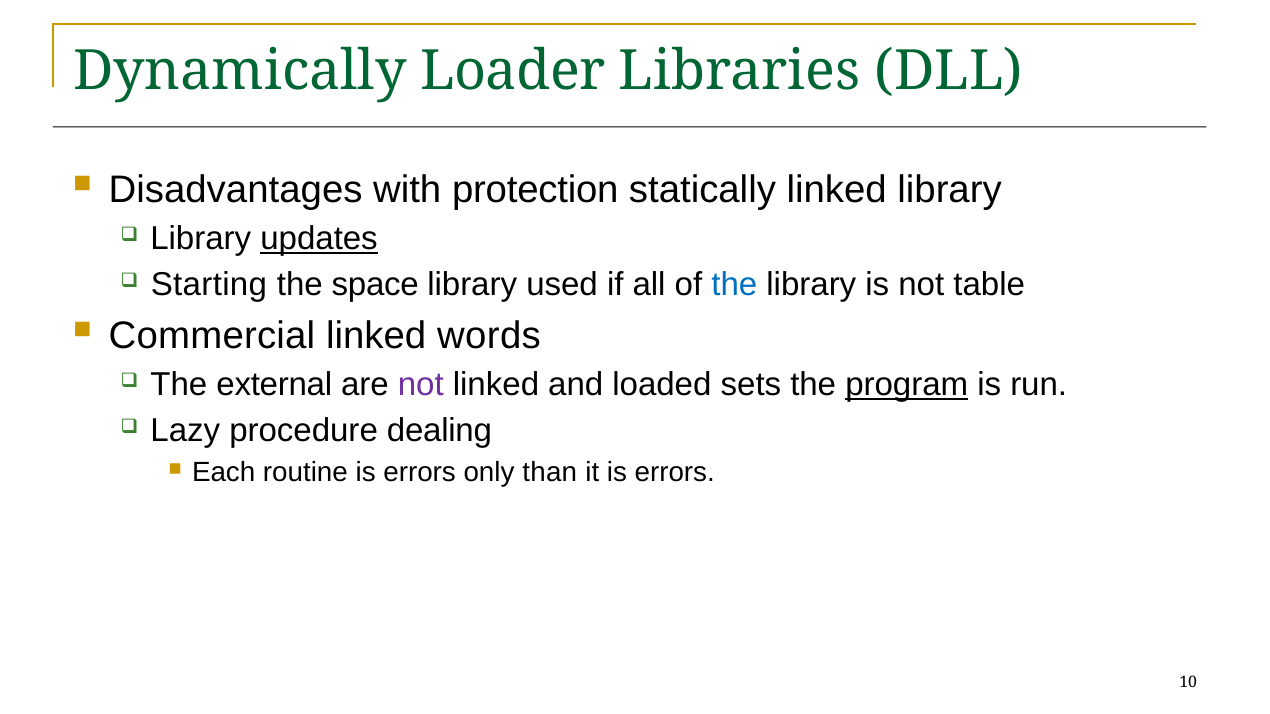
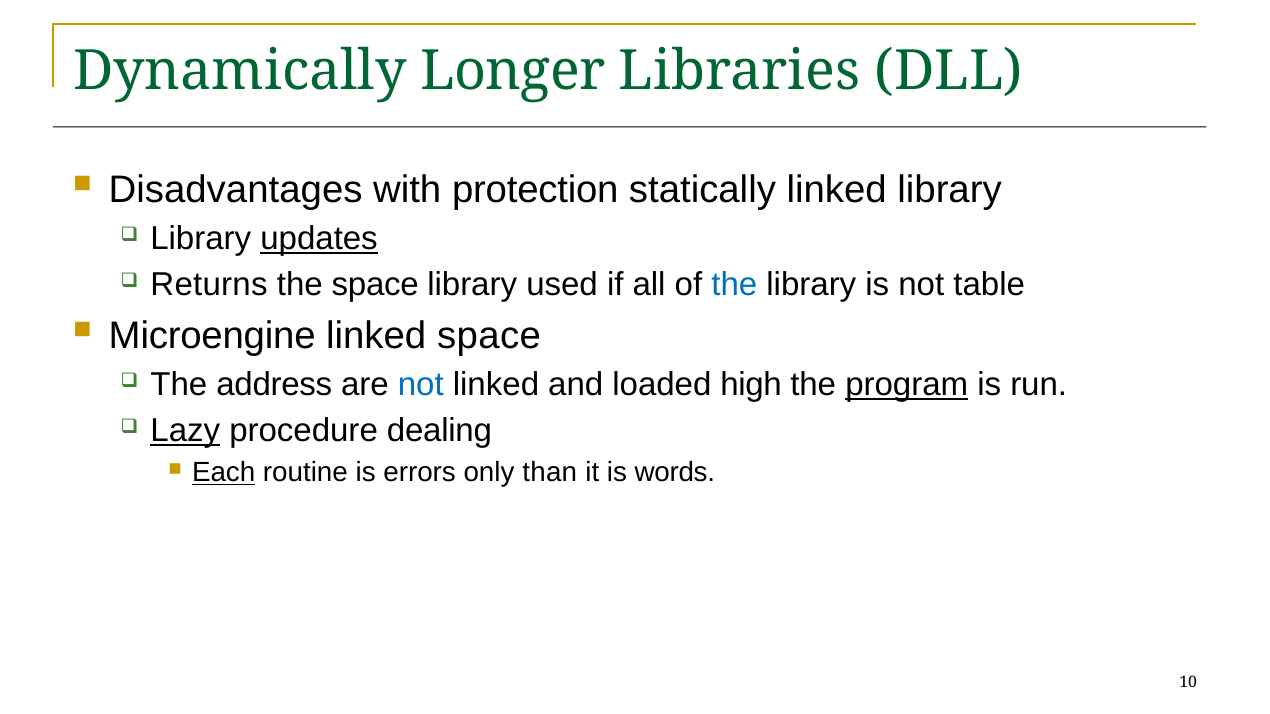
Loader: Loader -> Longer (513, 71)
Starting: Starting -> Returns (209, 285)
Commercial: Commercial -> Microengine (212, 336)
linked words: words -> space (489, 336)
external: external -> address (274, 385)
not colour: purple -> blue (421, 385)
sets: sets -> high (751, 385)
Lazy underline: none -> present (185, 431)
Each underline: none -> present (224, 473)
it is errors: errors -> words (675, 473)
